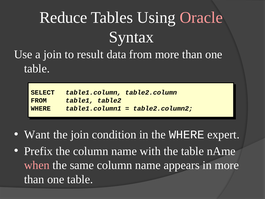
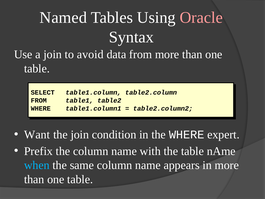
Reduce: Reduce -> Named (63, 18)
result: result -> avoid (90, 54)
when colour: pink -> light blue (37, 165)
